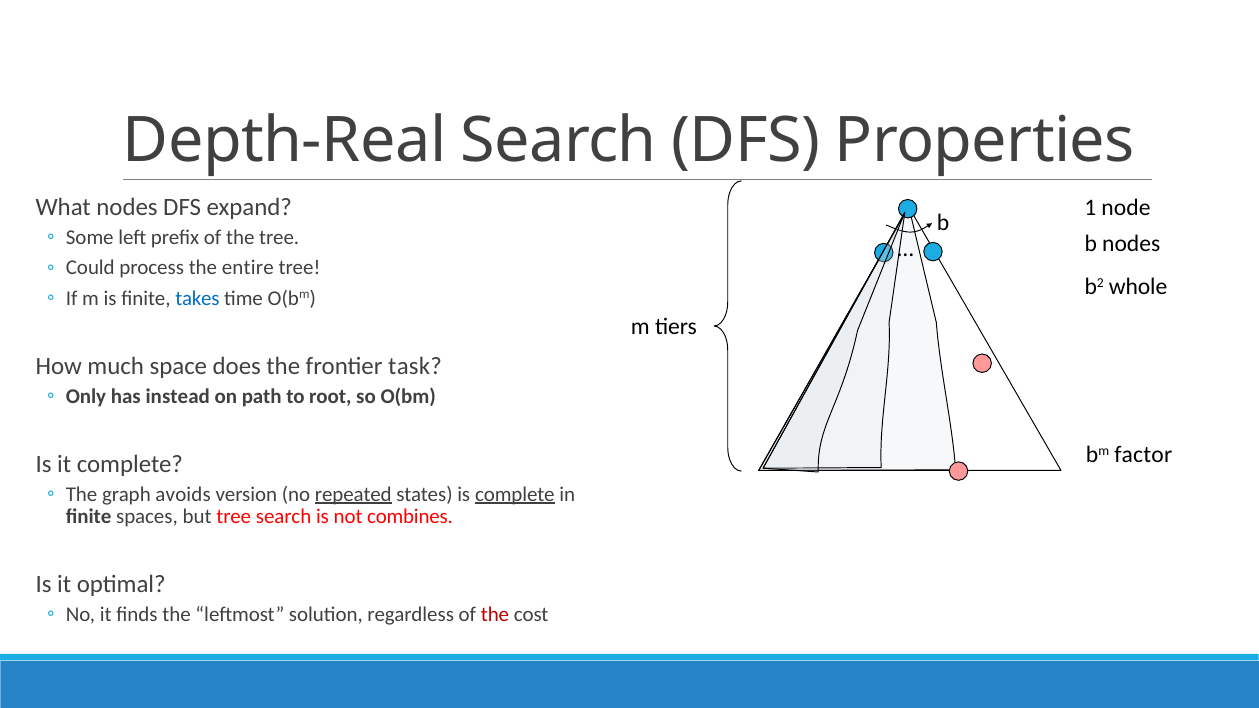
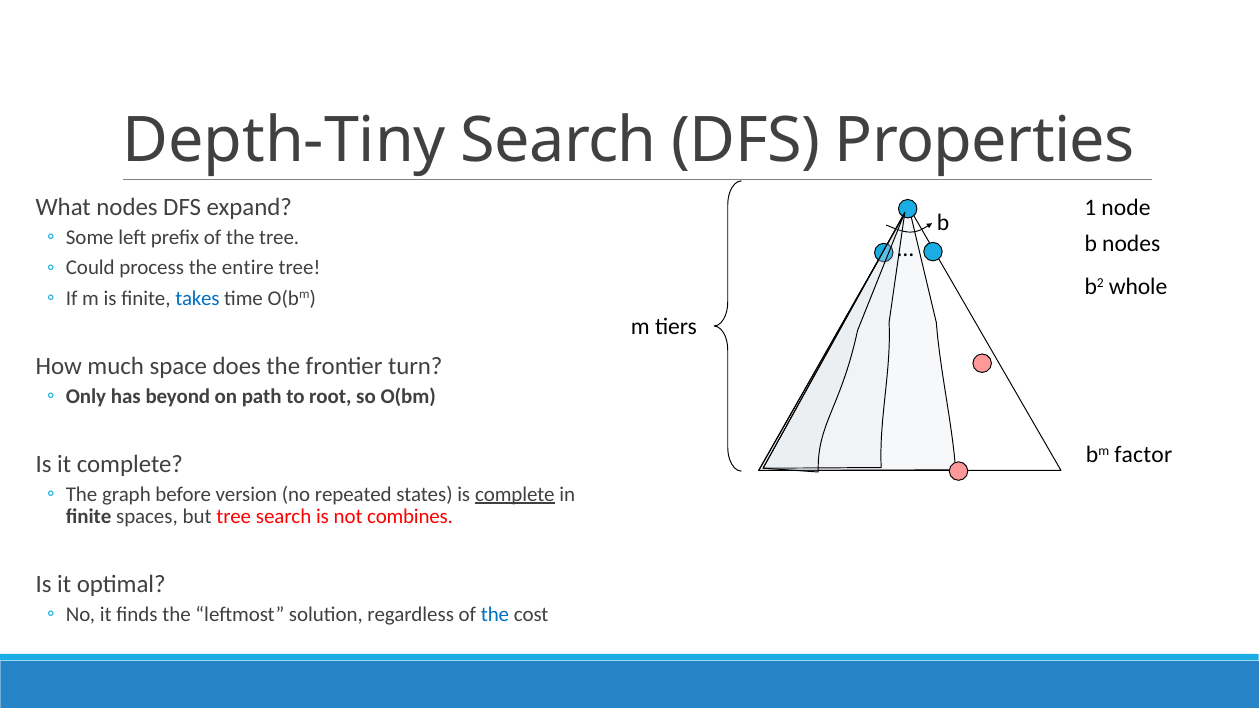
Depth-Real: Depth-Real -> Depth-Tiny (284, 141)
task: task -> turn (415, 366)
instead: instead -> beyond (178, 396)
avoids: avoids -> before (183, 494)
repeated underline: present -> none (353, 494)
the colour: red -> blue (495, 615)
